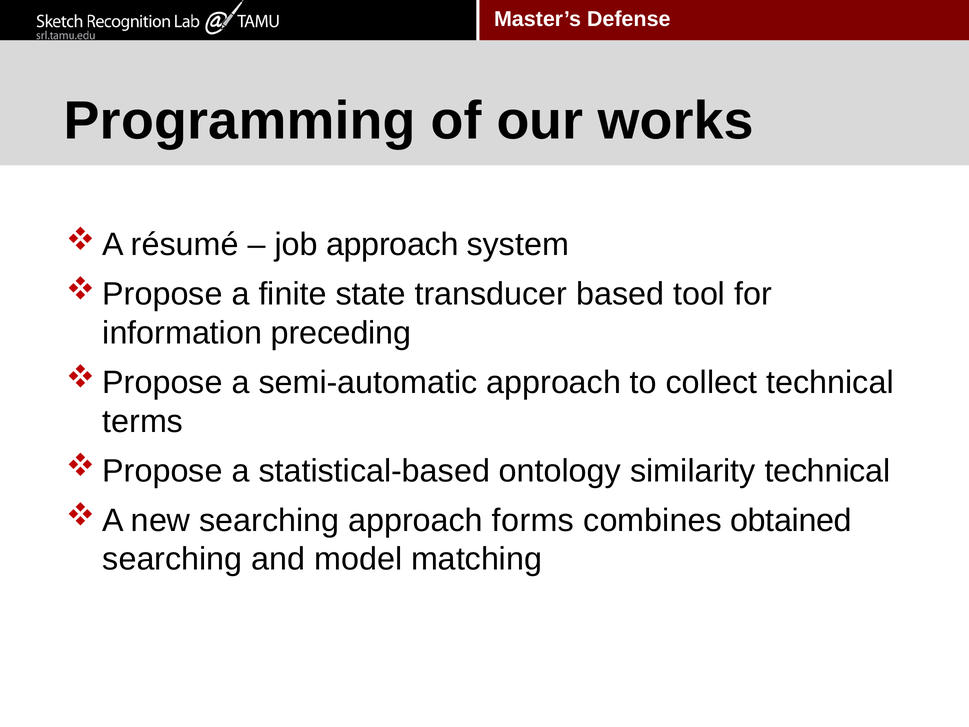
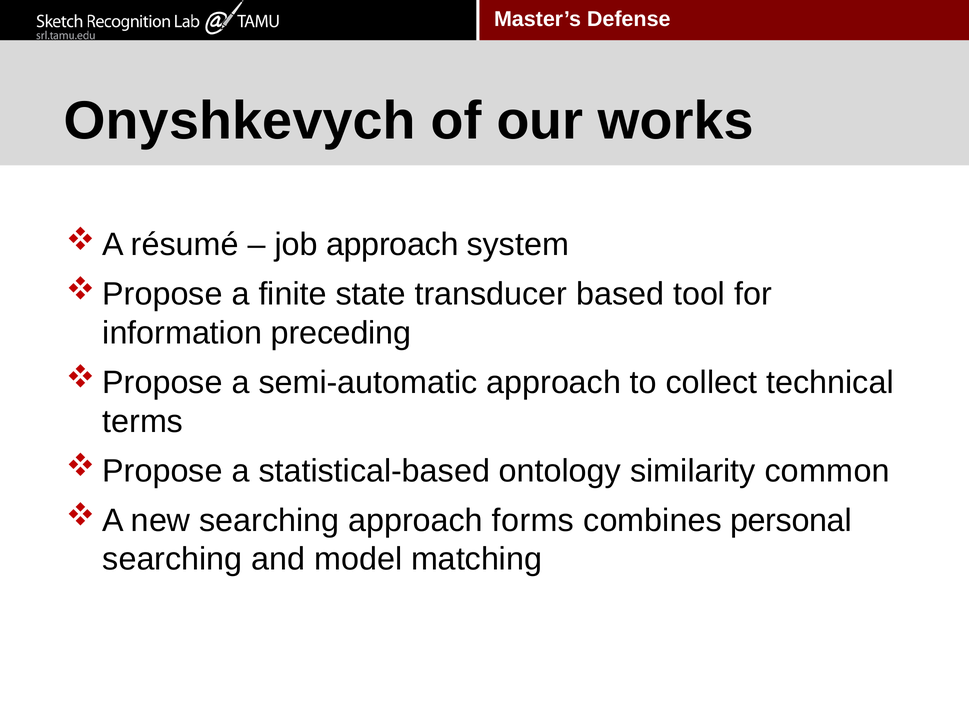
Programming: Programming -> Onyshkevych (240, 121)
similarity technical: technical -> common (827, 471)
obtained: obtained -> personal (791, 520)
